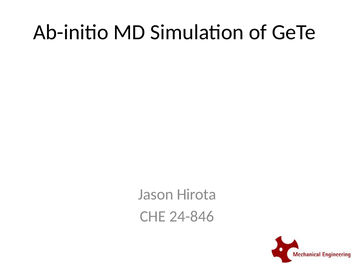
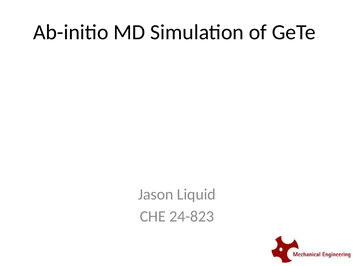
Hirota: Hirota -> Liquid (196, 195)
24-846: 24-846 -> 24-823 (192, 217)
